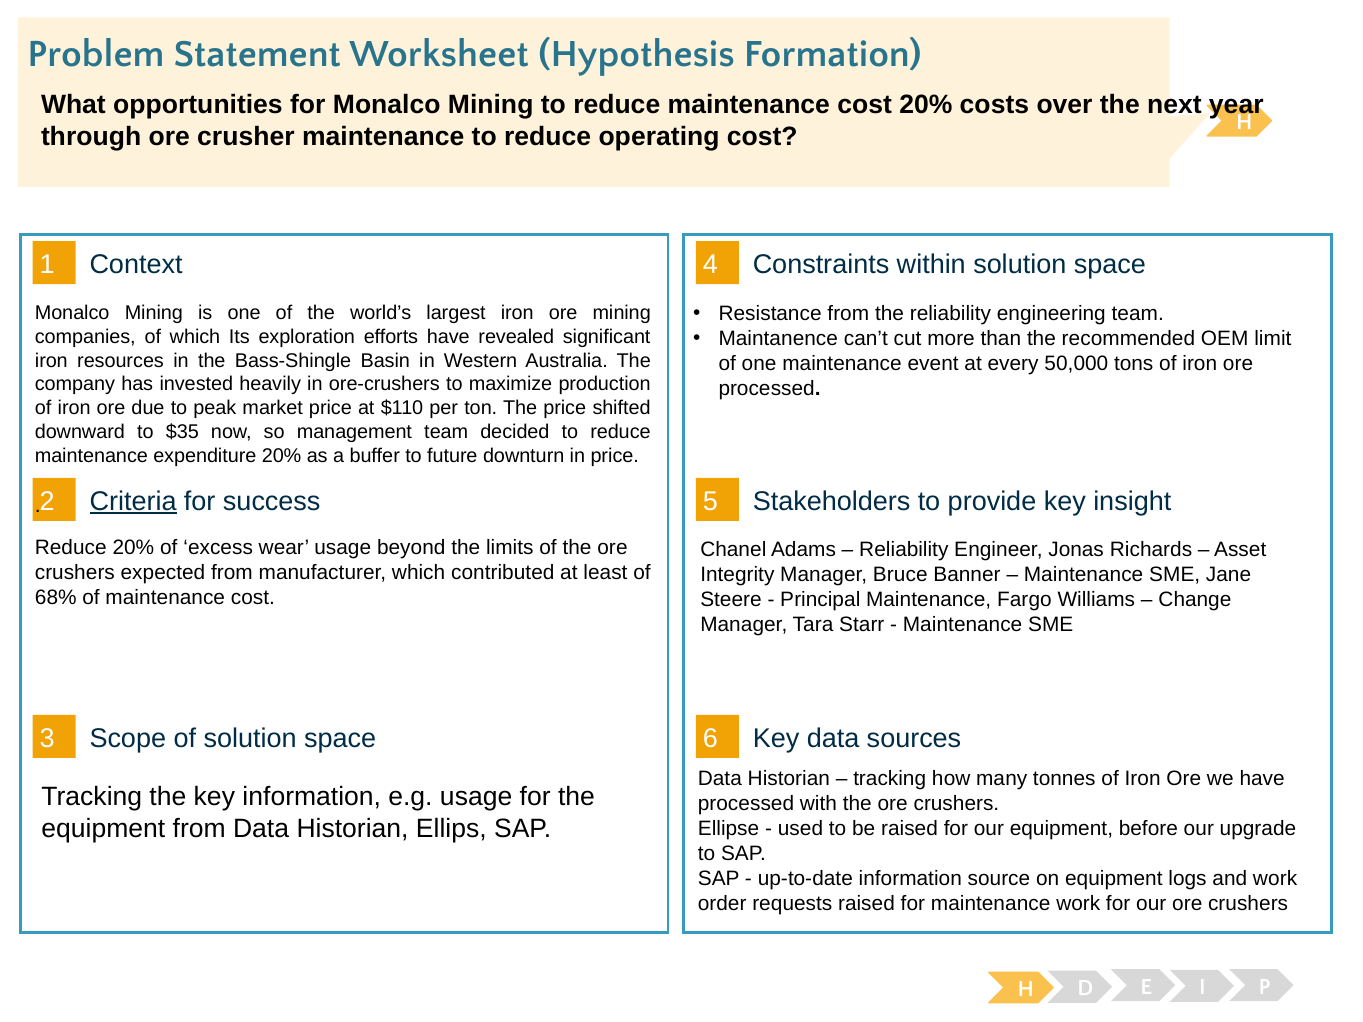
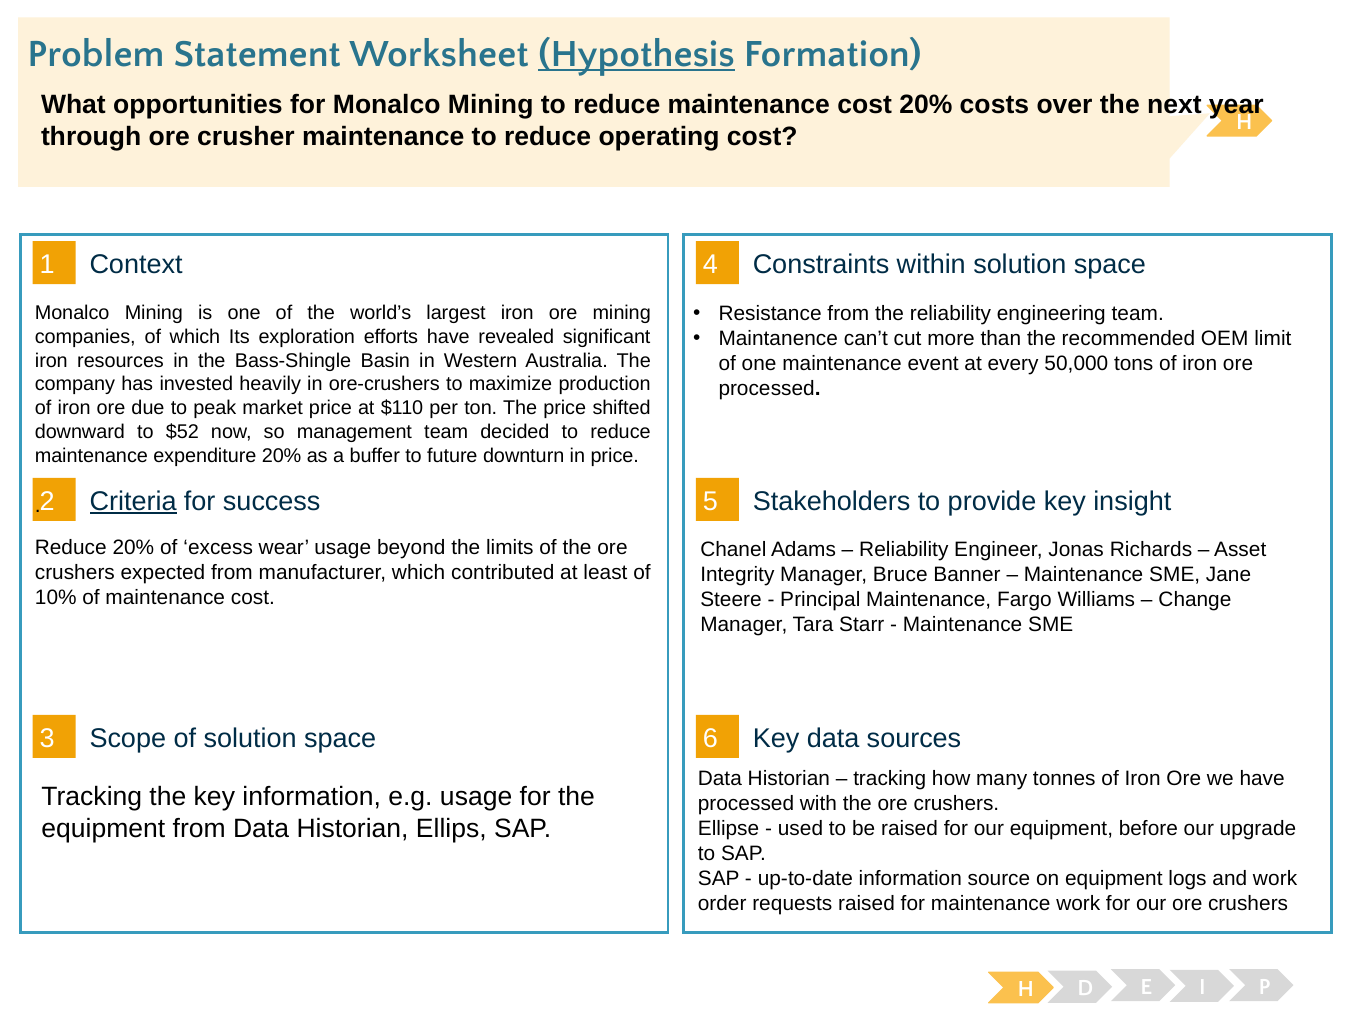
Hypothesis underline: none -> present (637, 54)
$35: $35 -> $52 (182, 432)
68%: 68% -> 10% (56, 598)
